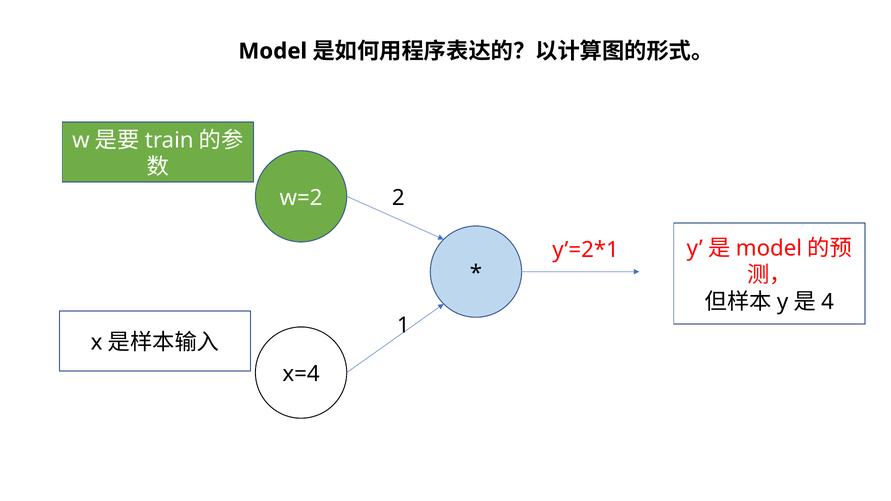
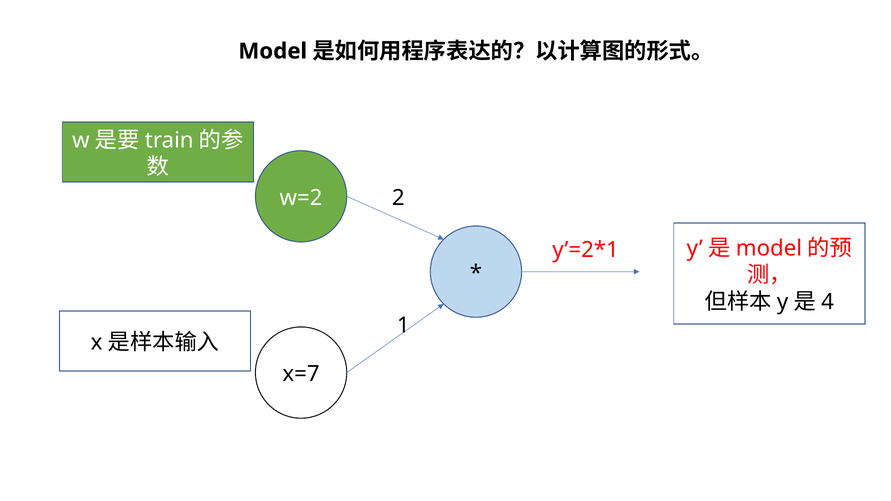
x=4: x=4 -> x=7 (301, 374)
